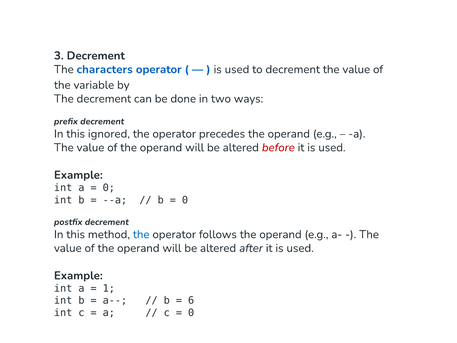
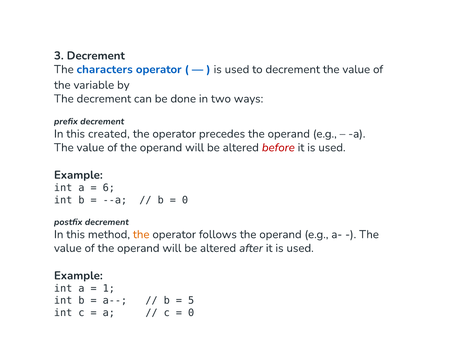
ignored: ignored -> created (109, 134)
0: 0 -> 6 (109, 188)
the colour: blue -> orange (141, 234)
6: 6 -> 5 (191, 300)
